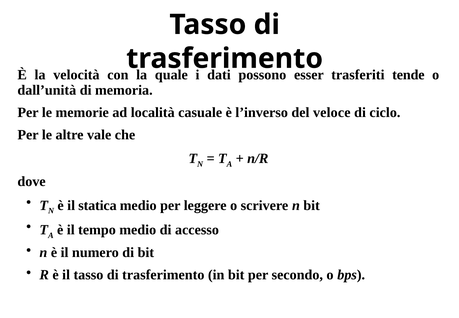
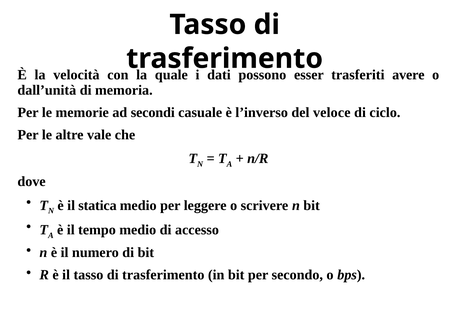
tende: tende -> avere (408, 75)
località: località -> secondi (153, 112)
